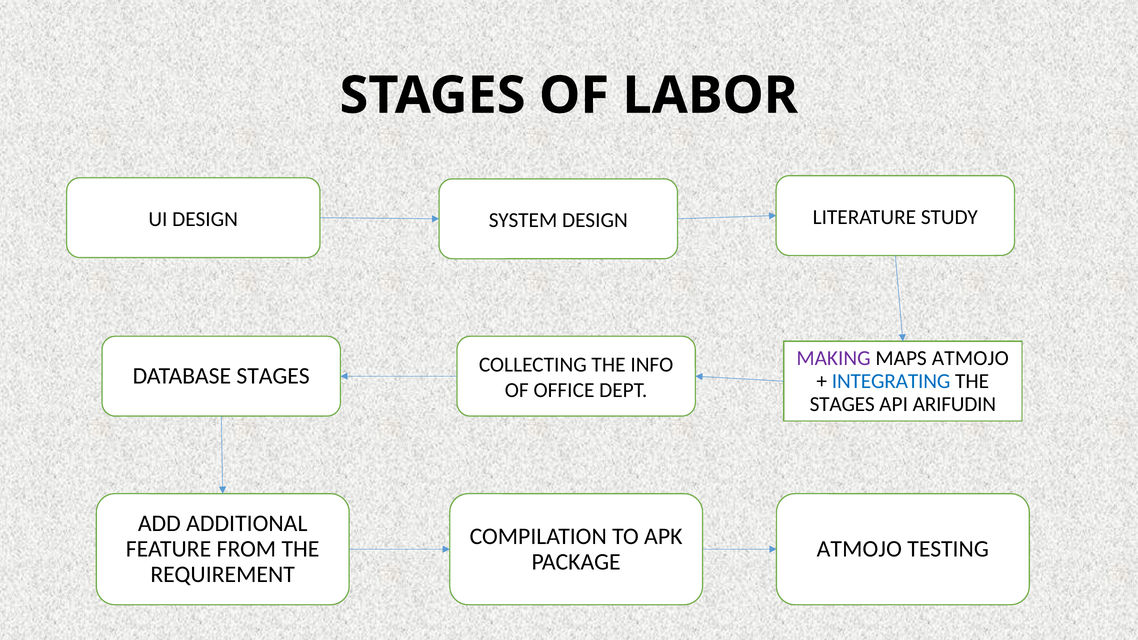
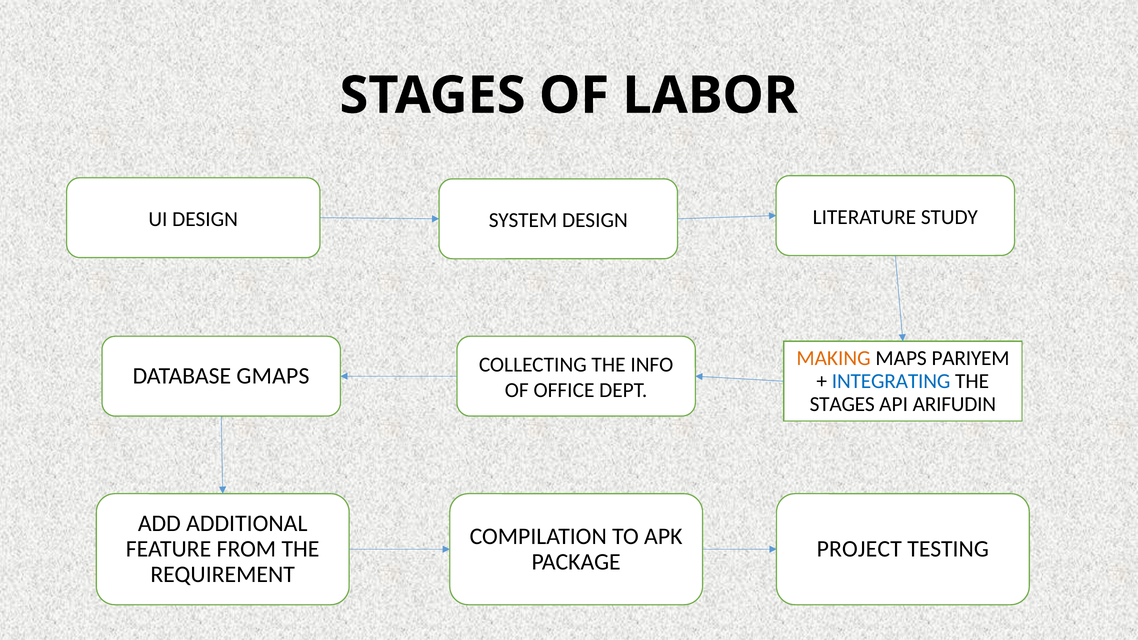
MAKING colour: purple -> orange (834, 358)
MAPS ATMOJO: ATMOJO -> PARIYEM (971, 358)
DATABASE STAGES: STAGES -> GMAPS (273, 376)
ATMOJO: ATMOJO -> PROJECT (859, 549)
